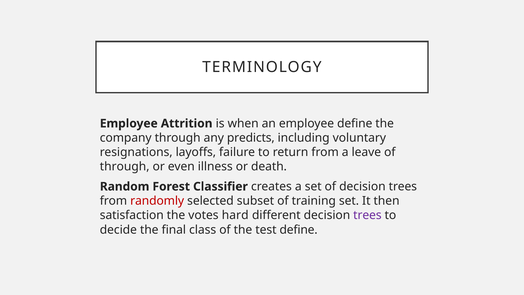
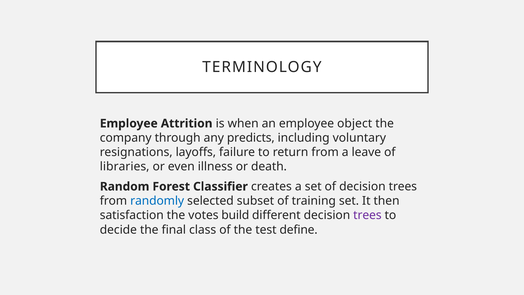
employee define: define -> object (355, 123)
through: through -> libraries (125, 167)
randomly colour: red -> blue (157, 201)
hard: hard -> build (235, 215)
